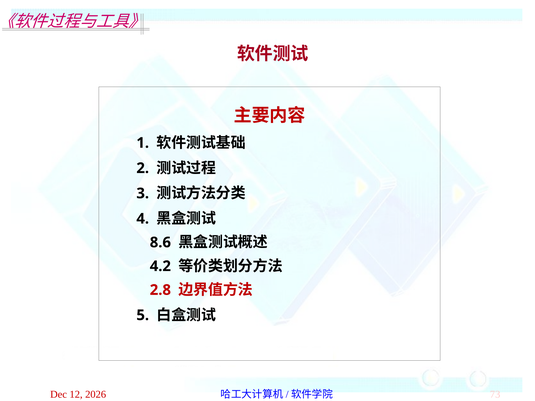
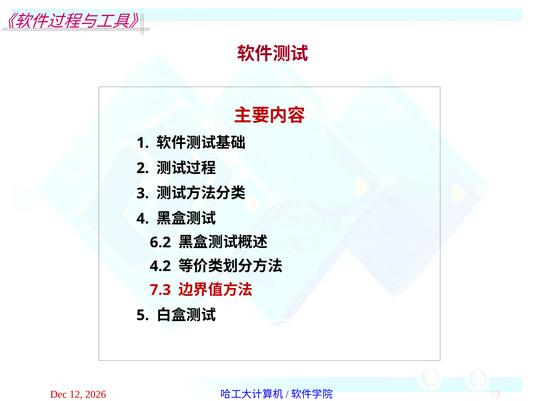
8.6: 8.6 -> 6.2 (160, 243)
2.8: 2.8 -> 7.3 (160, 290)
